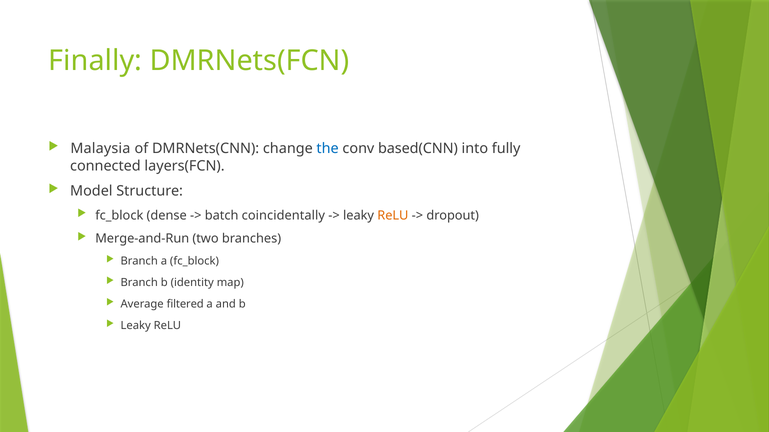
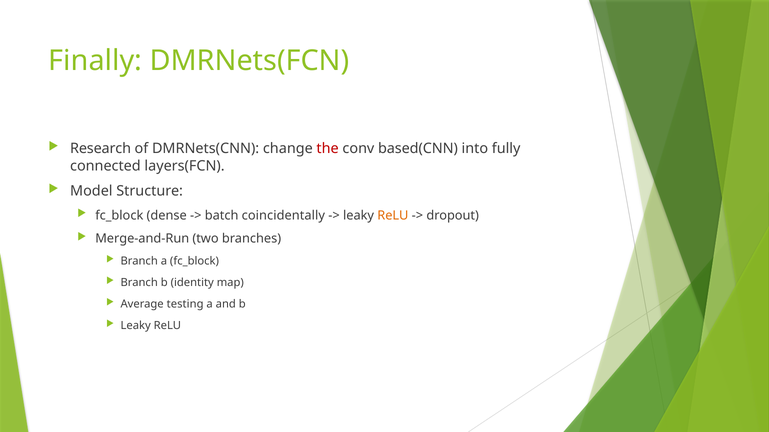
Malaysia: Malaysia -> Research (101, 149)
the colour: blue -> red (328, 149)
filtered: filtered -> testing (185, 304)
